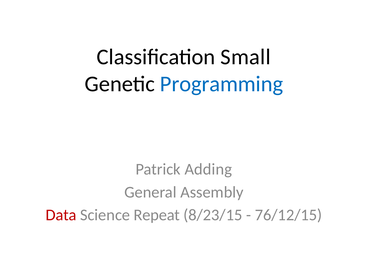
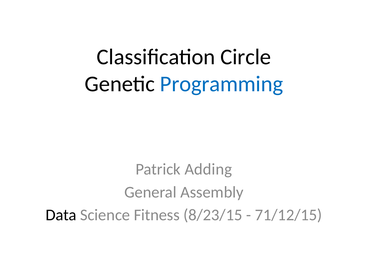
Small: Small -> Circle (246, 57)
Data colour: red -> black (61, 215)
Repeat: Repeat -> Fitness (157, 215)
76/12/15: 76/12/15 -> 71/12/15 (289, 215)
